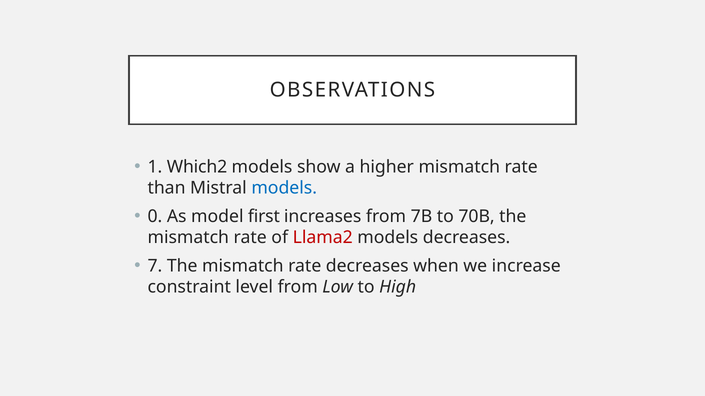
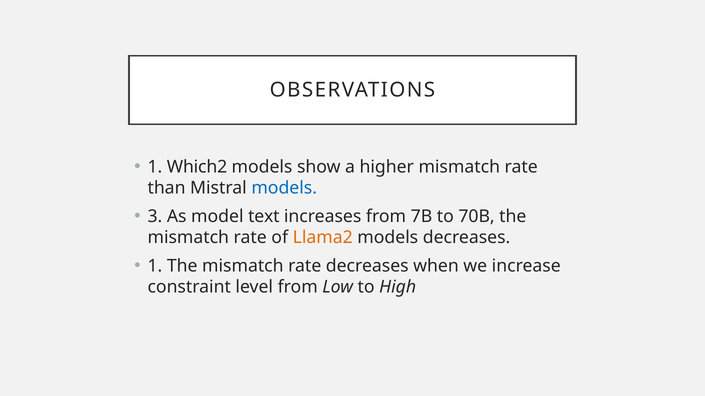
0: 0 -> 3 (155, 217)
first: first -> text (264, 217)
Llama2 colour: red -> orange (323, 238)
7: 7 -> 1 (155, 266)
